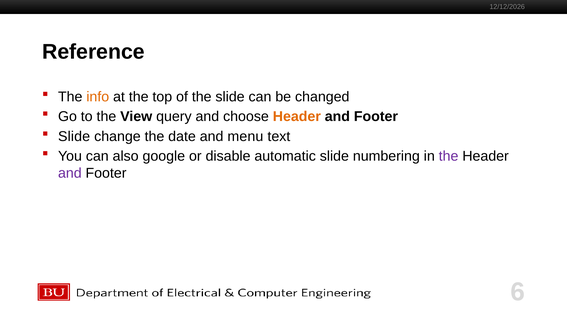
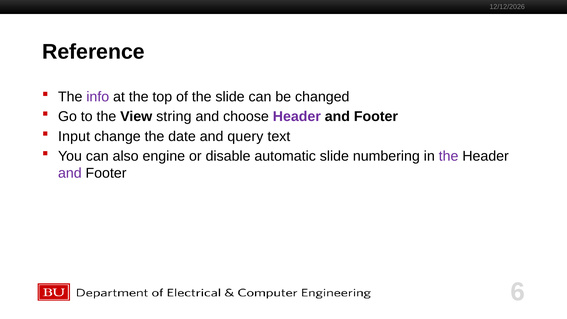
info colour: orange -> purple (98, 97)
query: query -> string (174, 117)
Header colour: orange -> purple (297, 117)
Slide: Slide -> Input (74, 136)
menu: menu -> query (245, 136)
google: google -> engine (164, 156)
